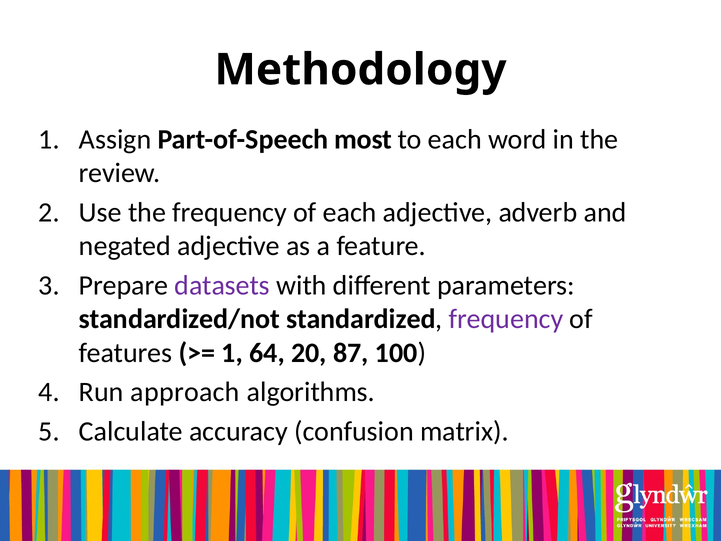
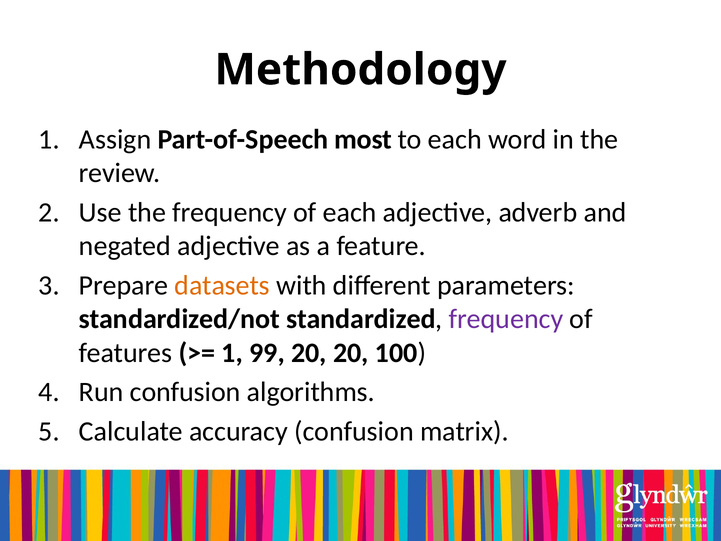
datasets colour: purple -> orange (222, 285)
64: 64 -> 99 (267, 353)
20 87: 87 -> 20 (351, 353)
Run approach: approach -> confusion (185, 392)
